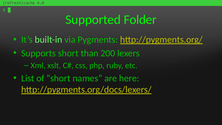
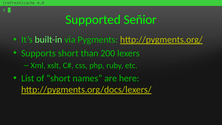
Folder: Folder -> Señior (140, 20)
